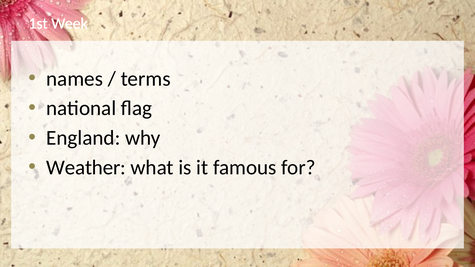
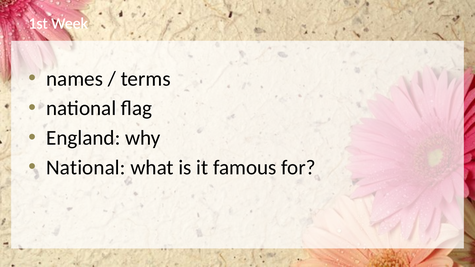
Weather: Weather -> National (86, 168)
